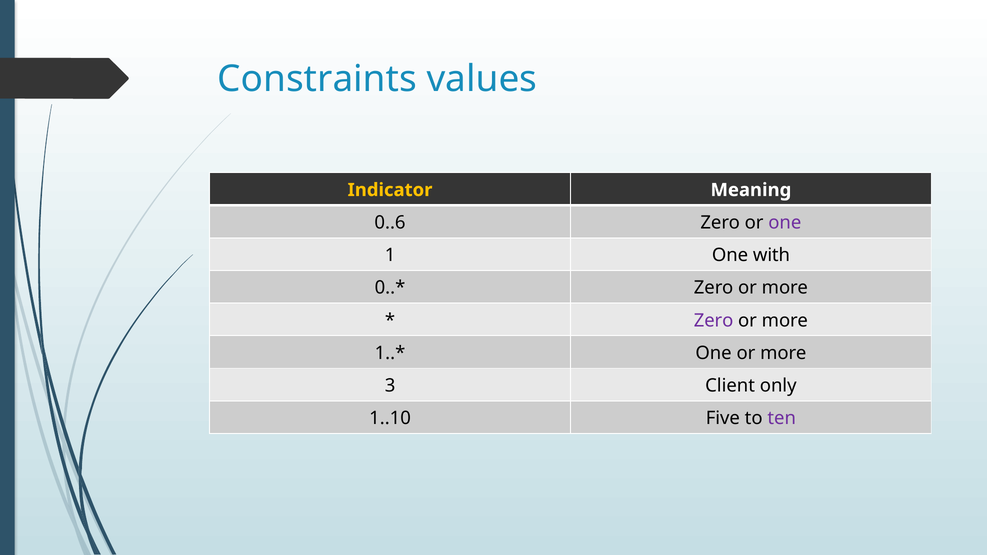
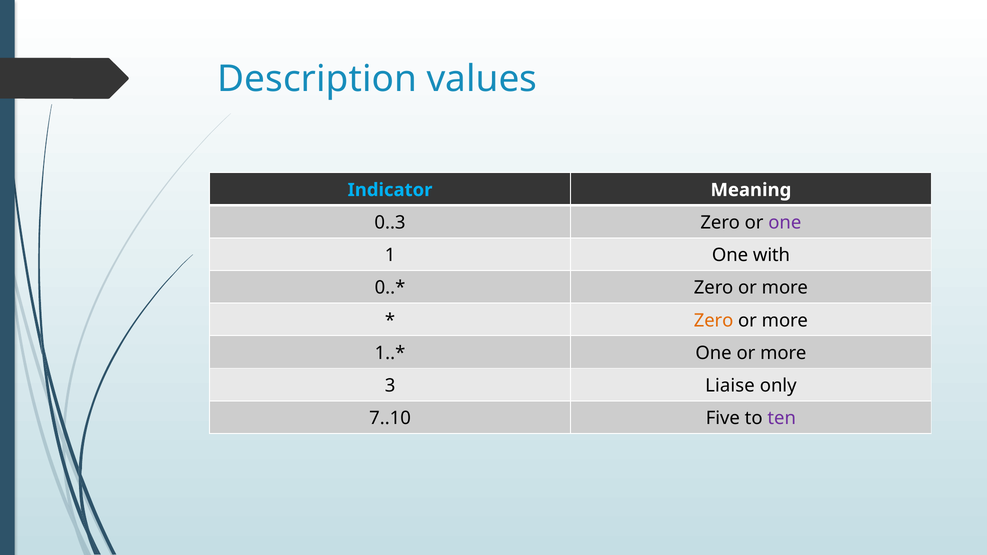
Constraints: Constraints -> Description (317, 79)
Indicator colour: yellow -> light blue (390, 190)
0..6: 0..6 -> 0..3 (390, 223)
Zero colour: purple -> orange (714, 321)
Client: Client -> Liaise (730, 386)
1..10: 1..10 -> 7..10 (390, 418)
